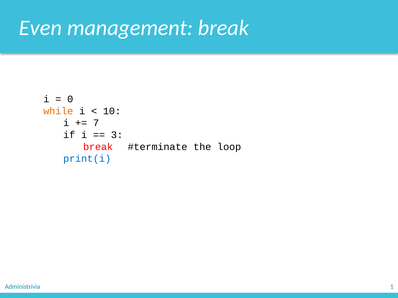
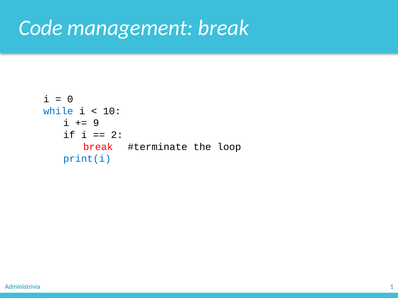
Even: Even -> Code (41, 28)
while colour: orange -> blue (58, 111)
7: 7 -> 9 (96, 123)
3: 3 -> 2 (117, 135)
